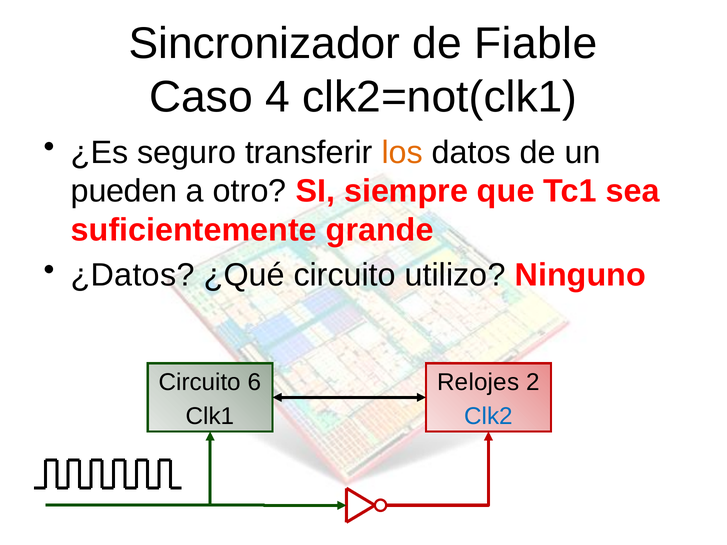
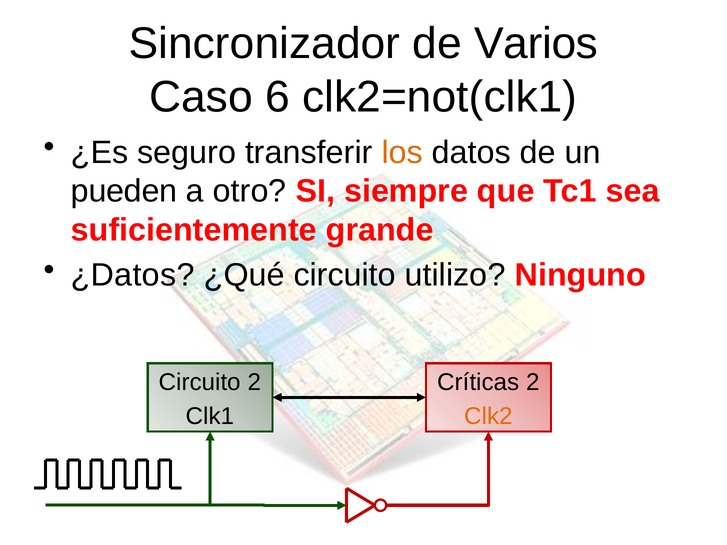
Fiable: Fiable -> Varios (536, 44)
4: 4 -> 6 (277, 97)
Circuito 6: 6 -> 2 (254, 382)
Relojes: Relojes -> Críticas (478, 382)
Clk2 colour: blue -> orange (488, 416)
